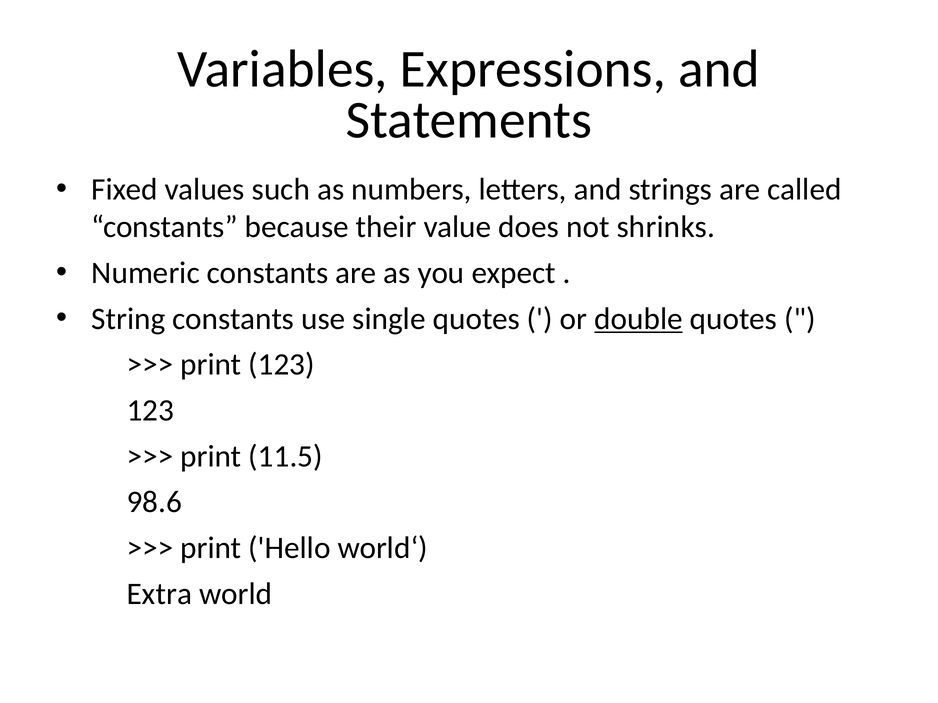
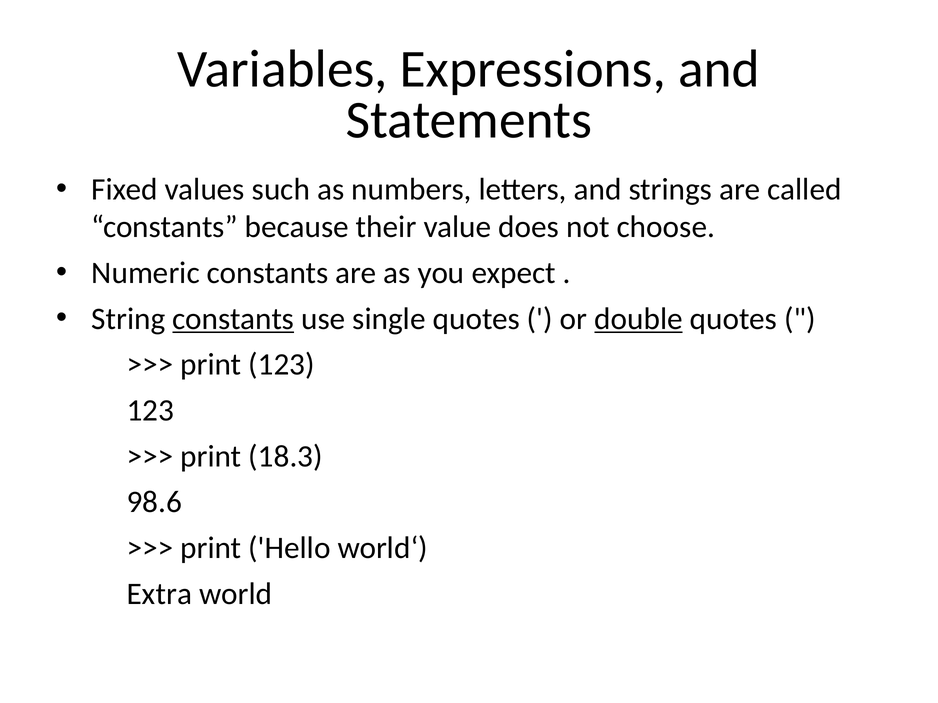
shrinks: shrinks -> choose (666, 227)
constants underline: none -> present (233, 319)
11.5: 11.5 -> 18.3 (286, 457)
